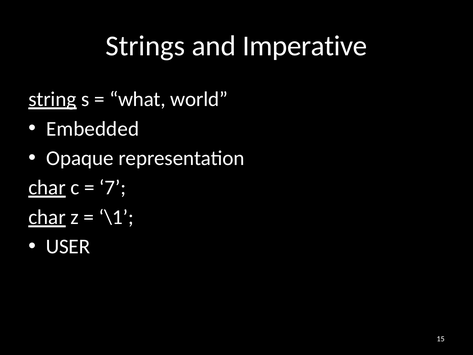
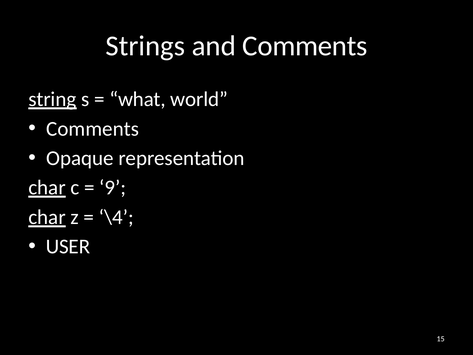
and Imperative: Imperative -> Comments (305, 46)
Embedded: Embedded -> Comments (93, 129)
7: 7 -> 9 (113, 188)
\1: \1 -> \4 (116, 217)
